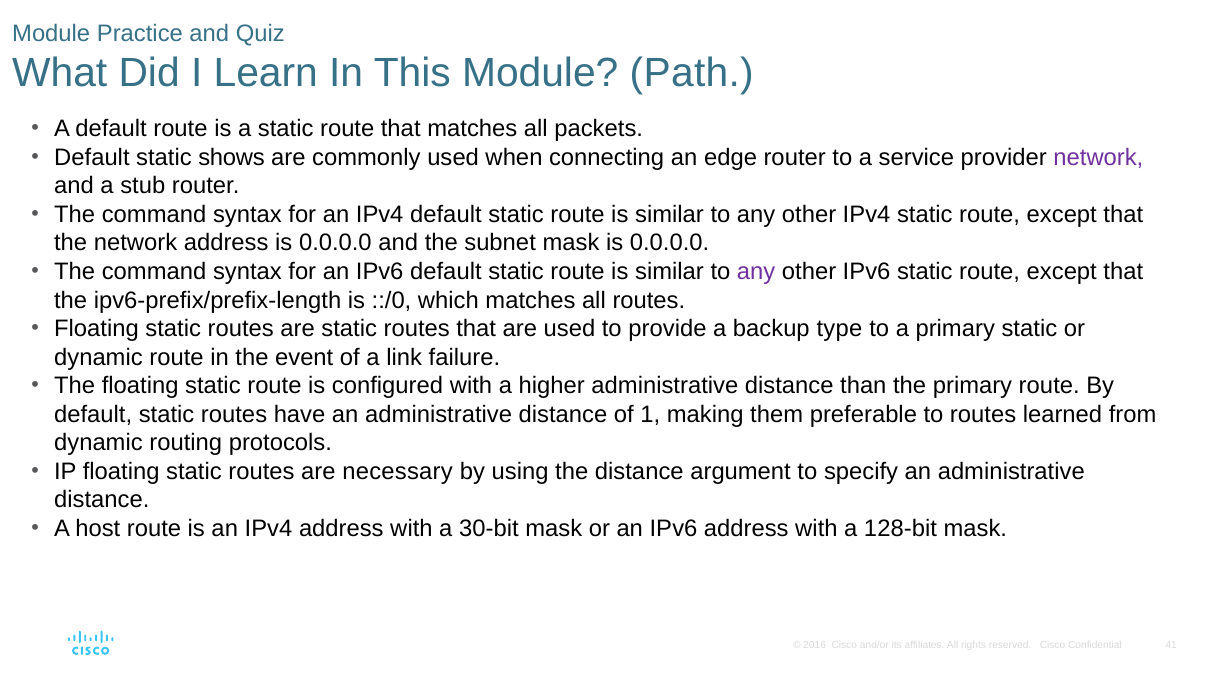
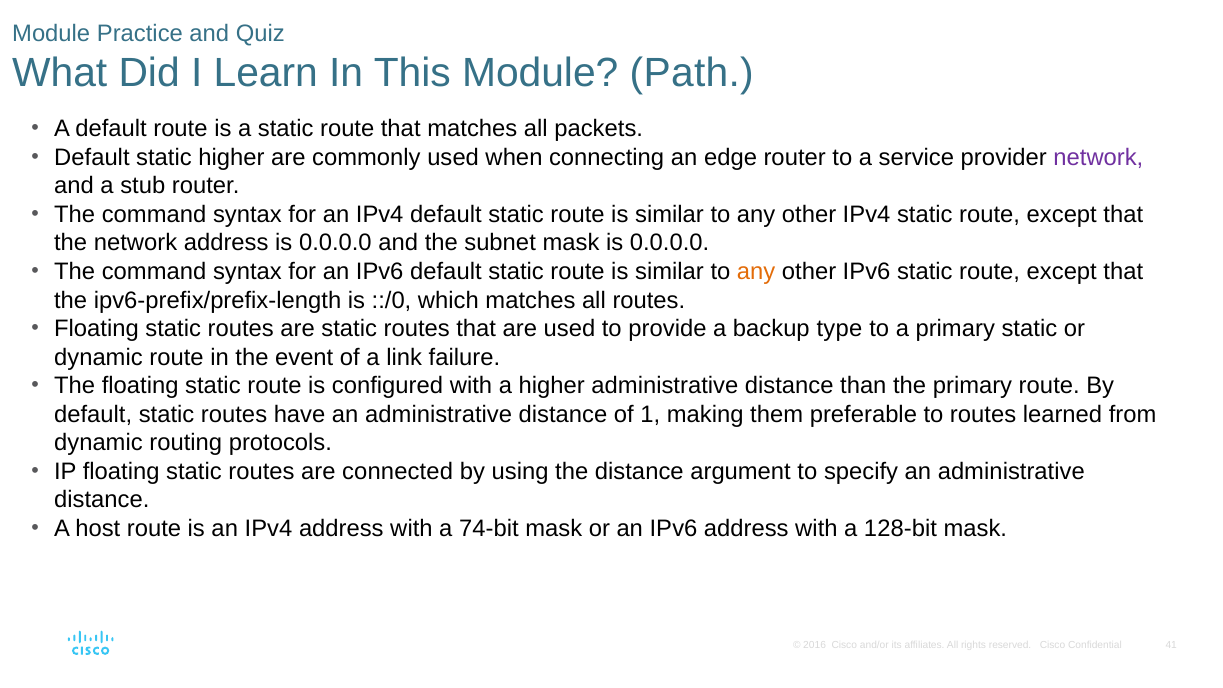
static shows: shows -> higher (231, 157)
any colour: purple -> orange (756, 272)
necessary: necessary -> connected (398, 472)
30-bit: 30-bit -> 74-bit (489, 529)
